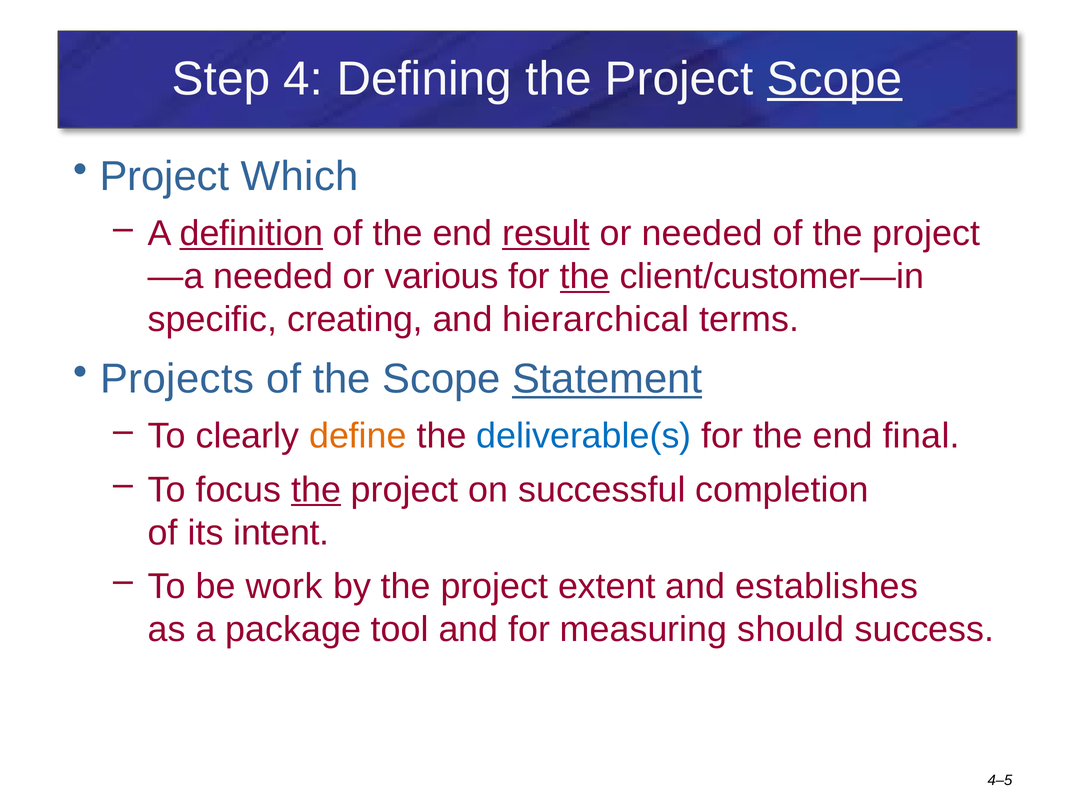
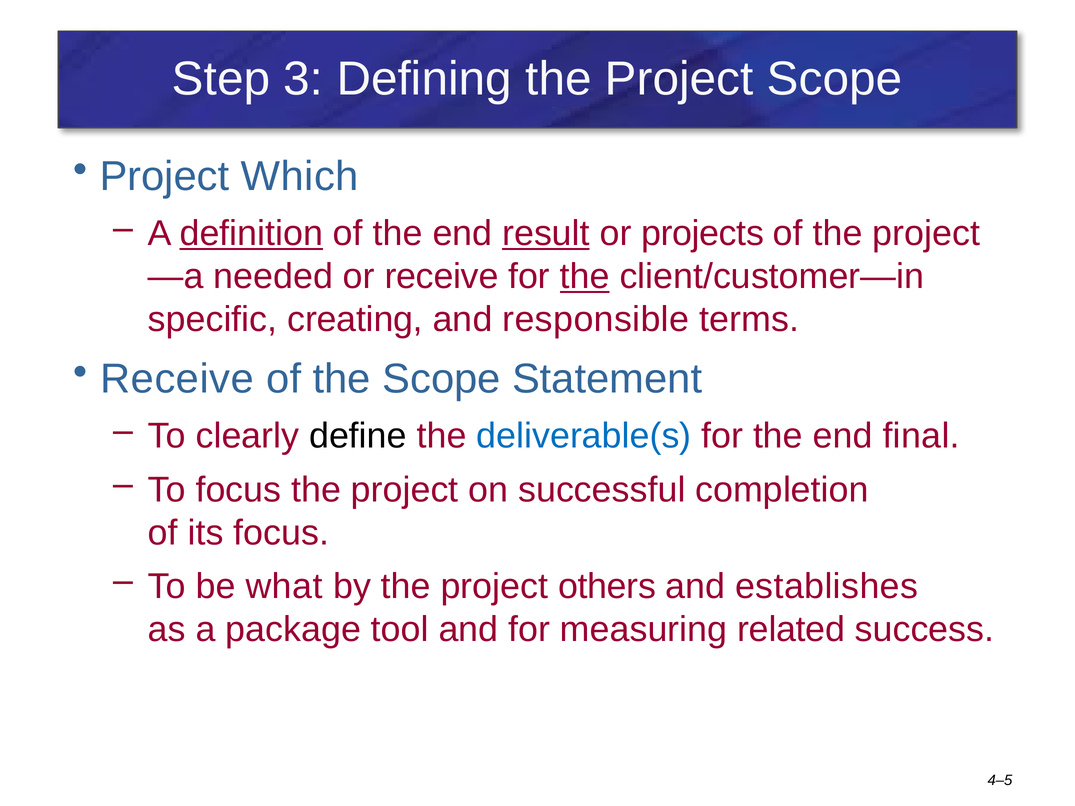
4: 4 -> 3 (303, 79)
Scope underline: present -> none (835, 79)
or needed: needed -> projects (702, 234)
or various: various -> receive (442, 277)
hierarchical: hierarchical -> responsible (596, 320)
Projects: Projects -> Receive (177, 379)
Statement underline: present -> none (607, 379)
define colour: orange -> black (358, 436)
the underline: present -> none (316, 490)
its intent: intent -> focus (281, 533)
work: work -> what (284, 587)
extent: extent -> others (607, 587)
should: should -> related (791, 630)
